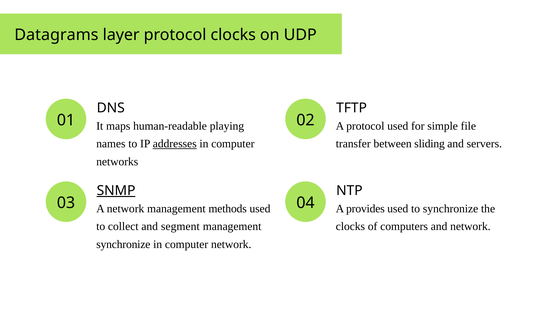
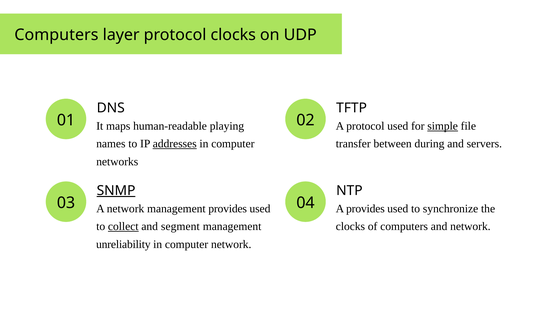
Datagrams: Datagrams -> Computers (56, 35)
simple underline: none -> present (443, 126)
sliding: sliding -> during (429, 144)
management methods: methods -> provides (228, 209)
collect underline: none -> present (123, 226)
synchronize: synchronize -> unreliability (123, 244)
